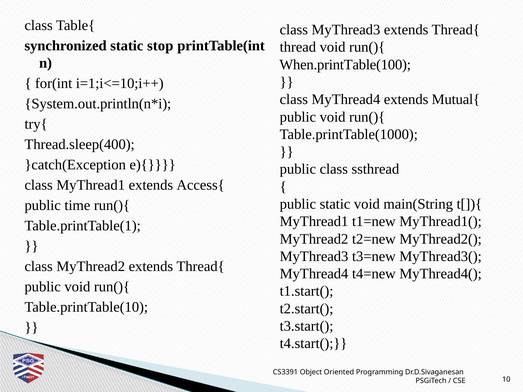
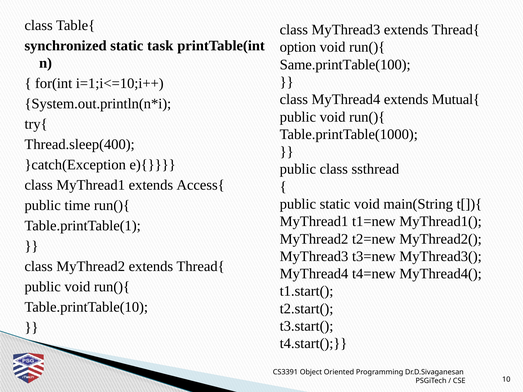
stop: stop -> task (160, 46)
thread: thread -> option (298, 47)
When.printTable(100: When.printTable(100 -> Same.printTable(100 (345, 65)
